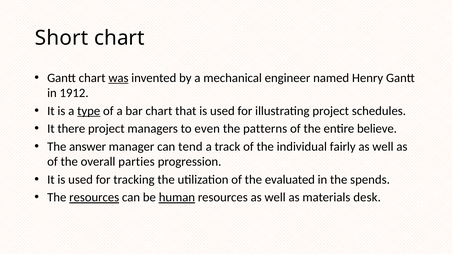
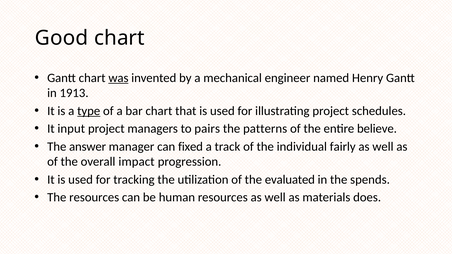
Short: Short -> Good (62, 38)
1912: 1912 -> 1913 (74, 93)
there: there -> input (71, 129)
even: even -> pairs (207, 129)
tend: tend -> fixed (191, 147)
parties: parties -> impact (137, 162)
resources underline: present -> none (94, 198)
human underline: present -> none (177, 198)
desk: desk -> does (367, 198)
